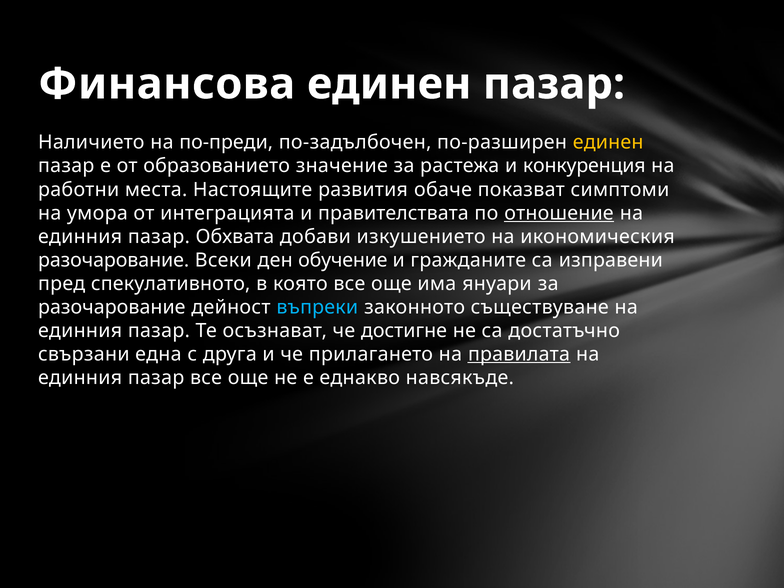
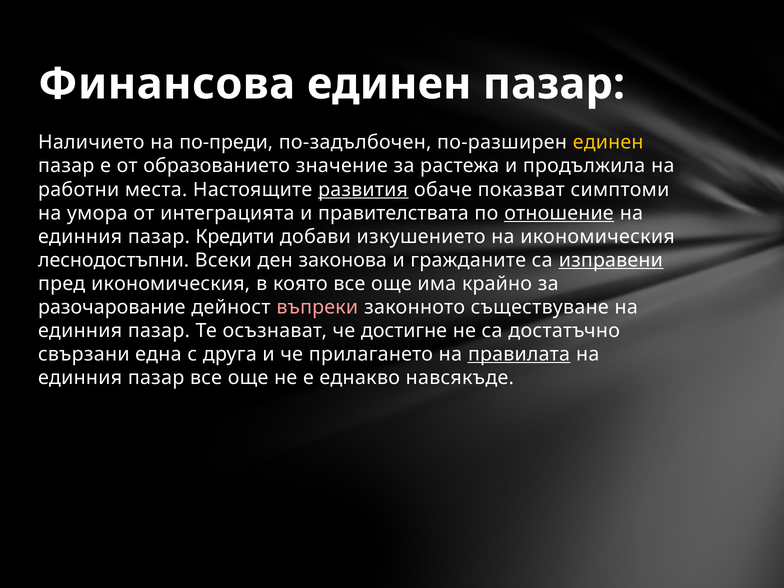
конкуренция: конкуренция -> продължила (584, 166)
развития underline: none -> present (363, 190)
Обхвата: Обхвата -> Кредити (235, 237)
разочарование: разочарование -> леснодостъпни (114, 260)
обучение: обучение -> законова (343, 260)
изправени underline: none -> present (611, 260)
пред спекулативното: спекулативното -> икономическия (171, 284)
януари: януари -> крайно (497, 284)
въпреки colour: light blue -> pink (317, 307)
